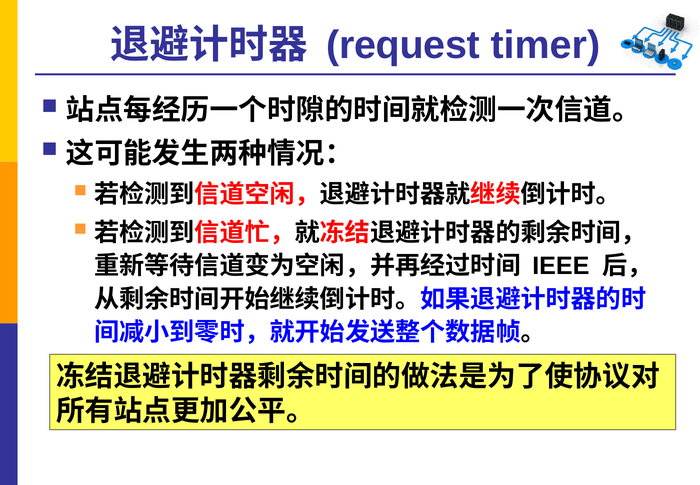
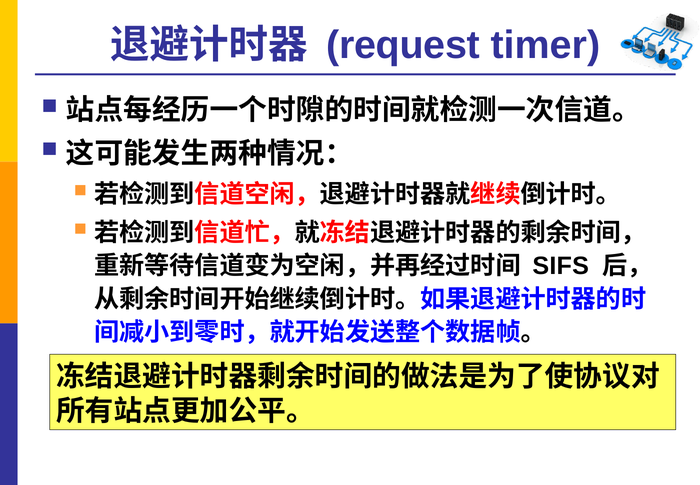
IEEE: IEEE -> SIFS (561, 266)
